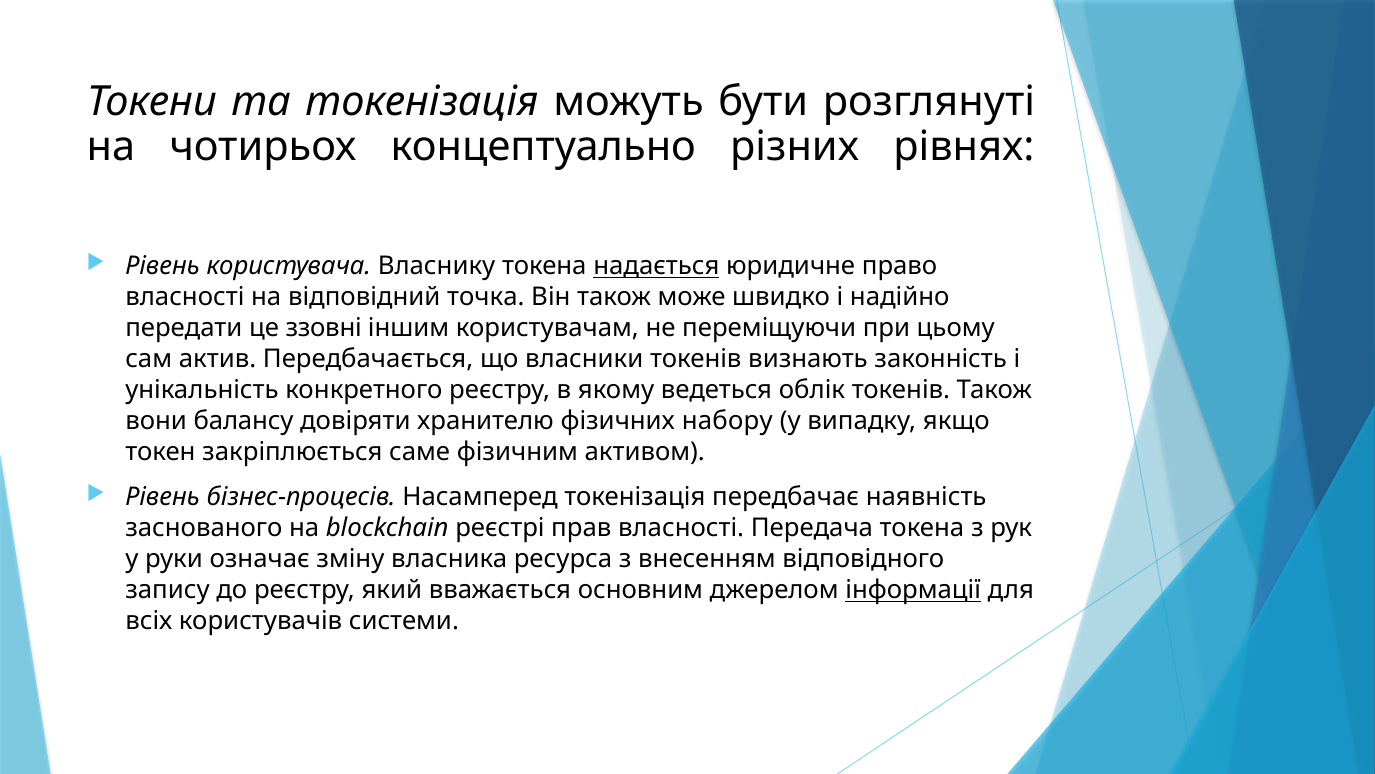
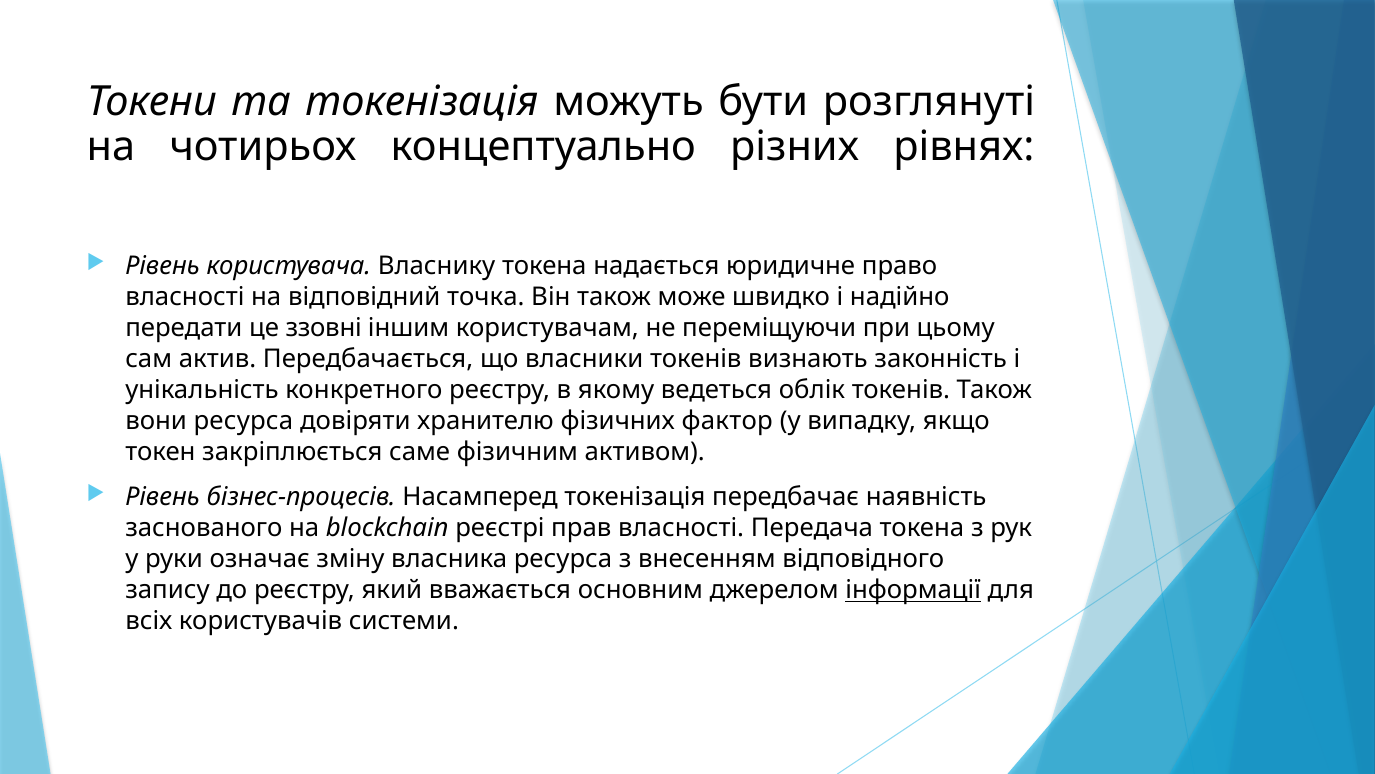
надається underline: present -> none (656, 266)
вони балансу: балансу -> ресурса (243, 421)
набору: набору -> фактор (727, 421)
